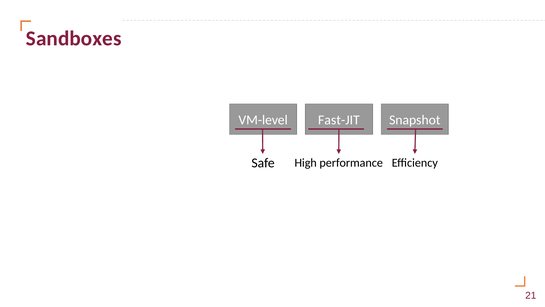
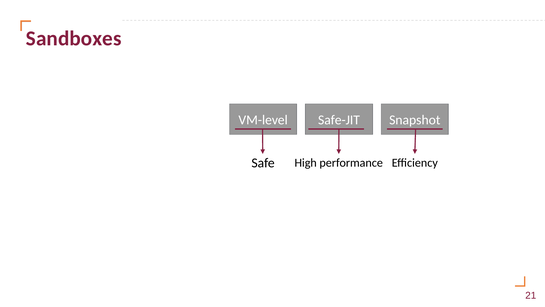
Fast-JIT: Fast-JIT -> Safe-JIT (339, 120)
